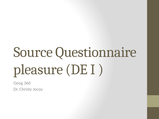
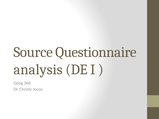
pleasure: pleasure -> analysis (38, 70)
